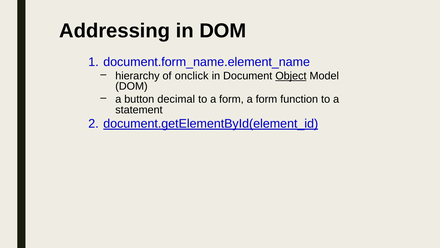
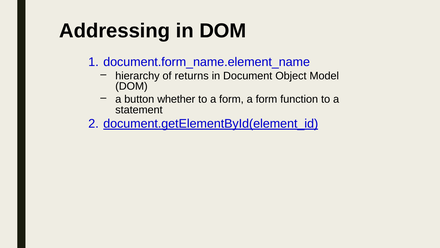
onclick: onclick -> returns (192, 76)
Object underline: present -> none (291, 76)
decimal: decimal -> whether (176, 99)
